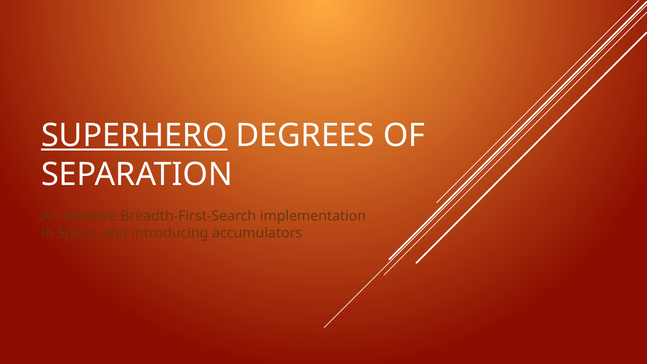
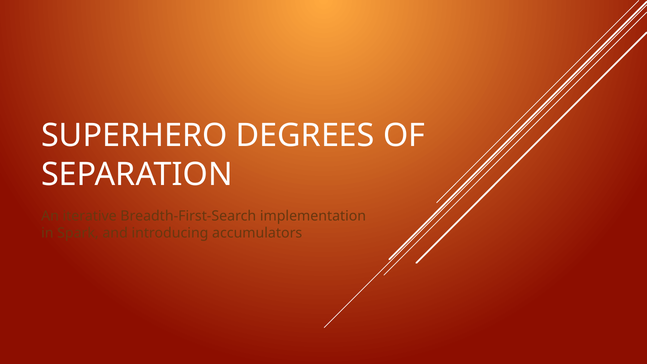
SUPERHERO underline: present -> none (134, 136)
